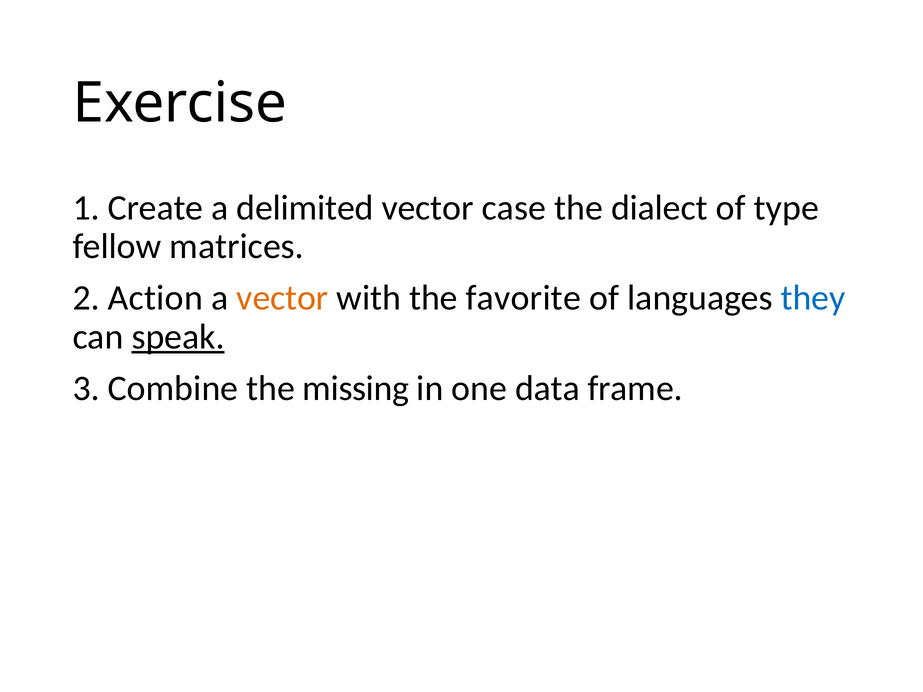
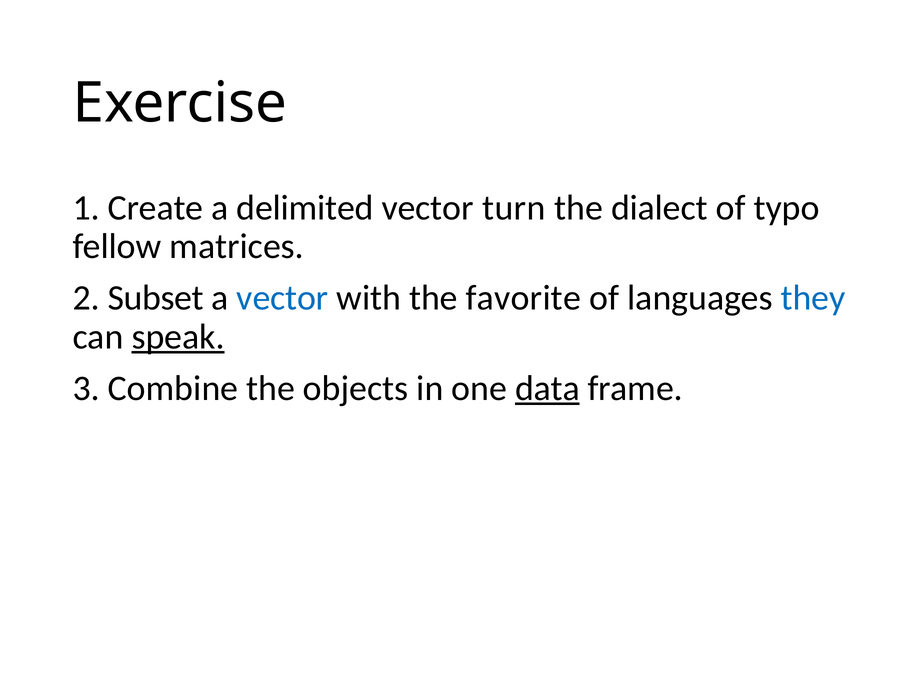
case: case -> turn (514, 208)
type: type -> typo (787, 208)
Action: Action -> Subset (156, 298)
vector colour: orange -> blue (282, 298)
missing: missing -> objects (356, 388)
data underline: none -> present (547, 388)
